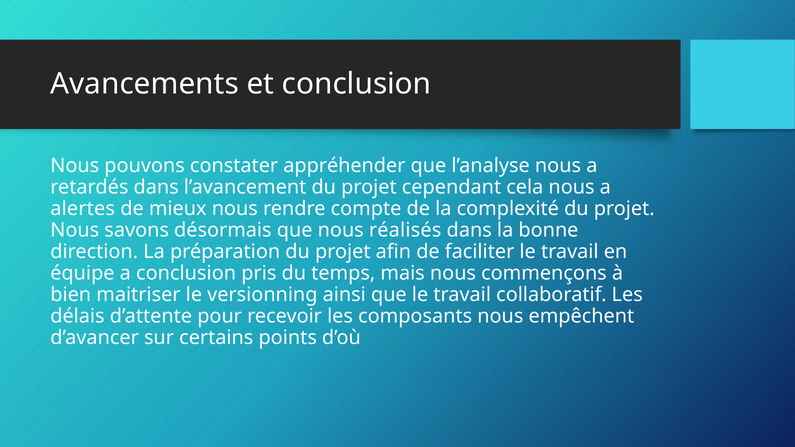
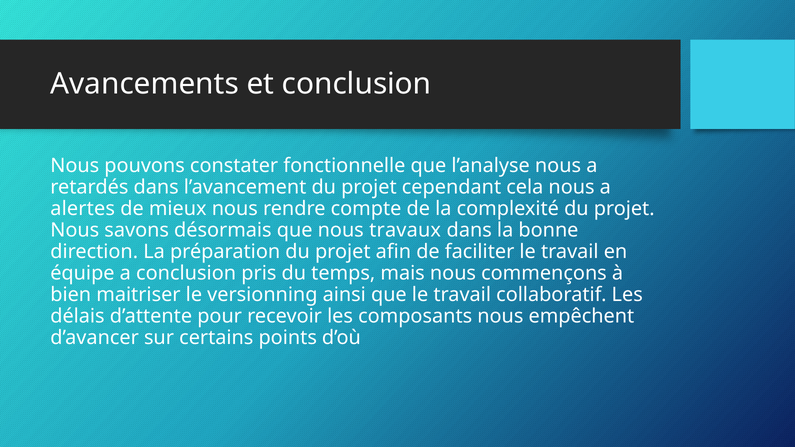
appréhender: appréhender -> fonctionnelle (344, 166)
réalisés: réalisés -> travaux (405, 230)
